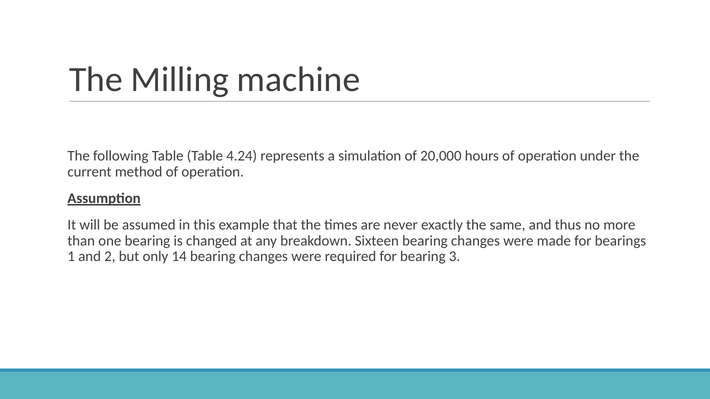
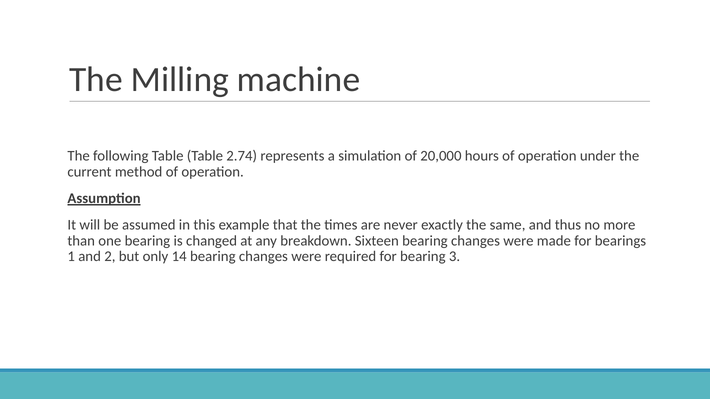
4.24: 4.24 -> 2.74 (242, 156)
